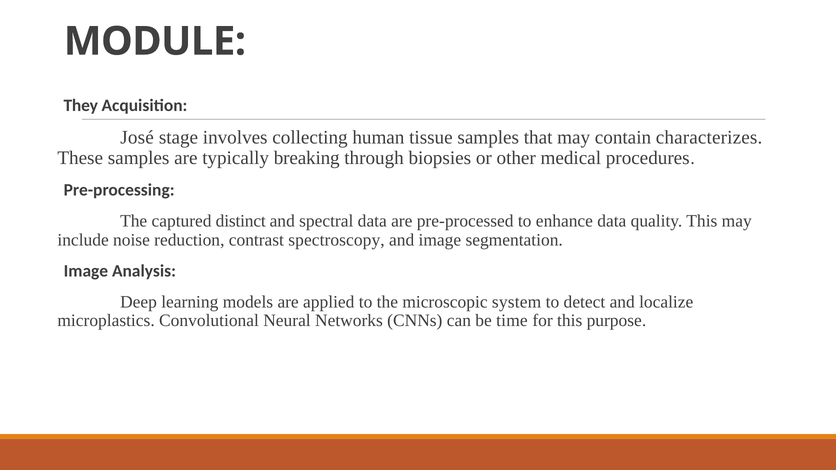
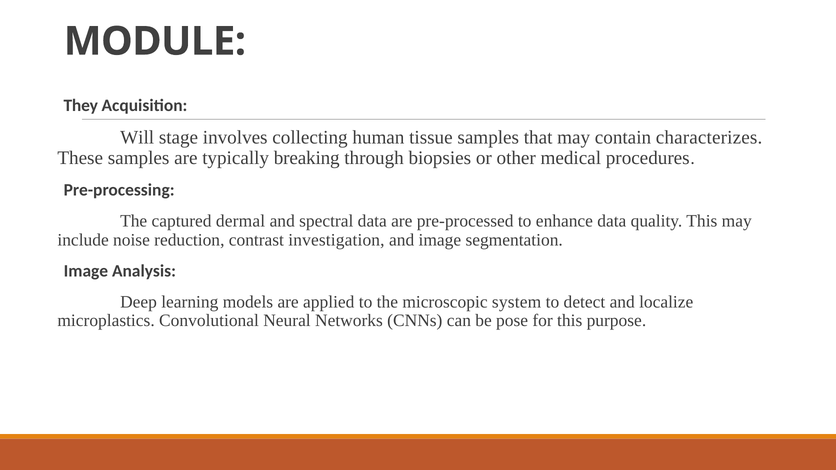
José: José -> Will (137, 138)
distinct: distinct -> dermal (241, 221)
spectroscopy: spectroscopy -> investigation (336, 240)
time: time -> pose (512, 321)
